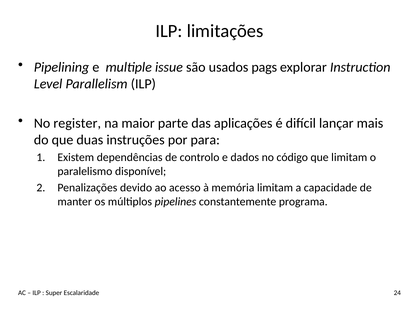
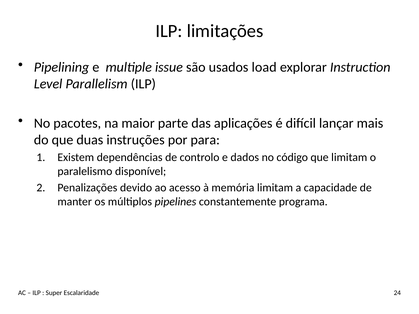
pags: pags -> load (264, 67)
register: register -> pacotes (77, 123)
